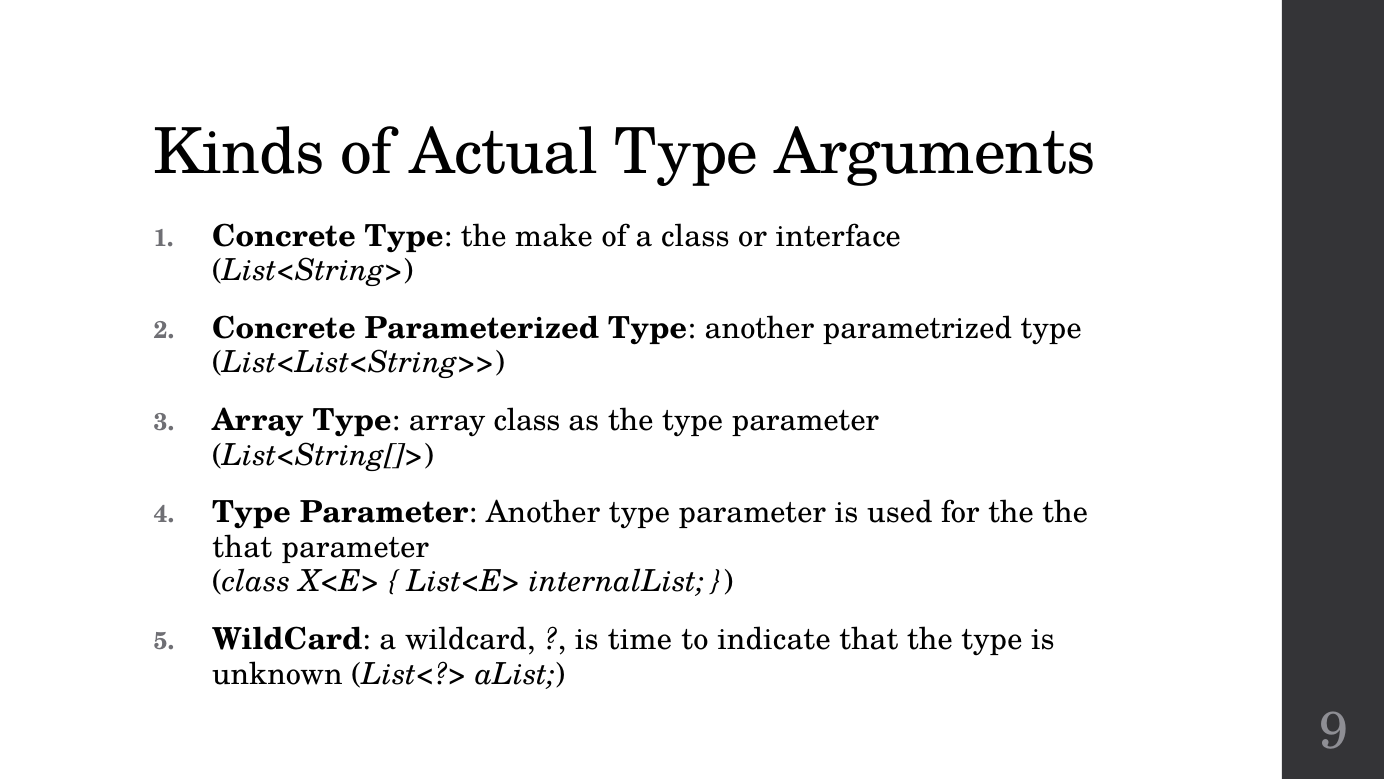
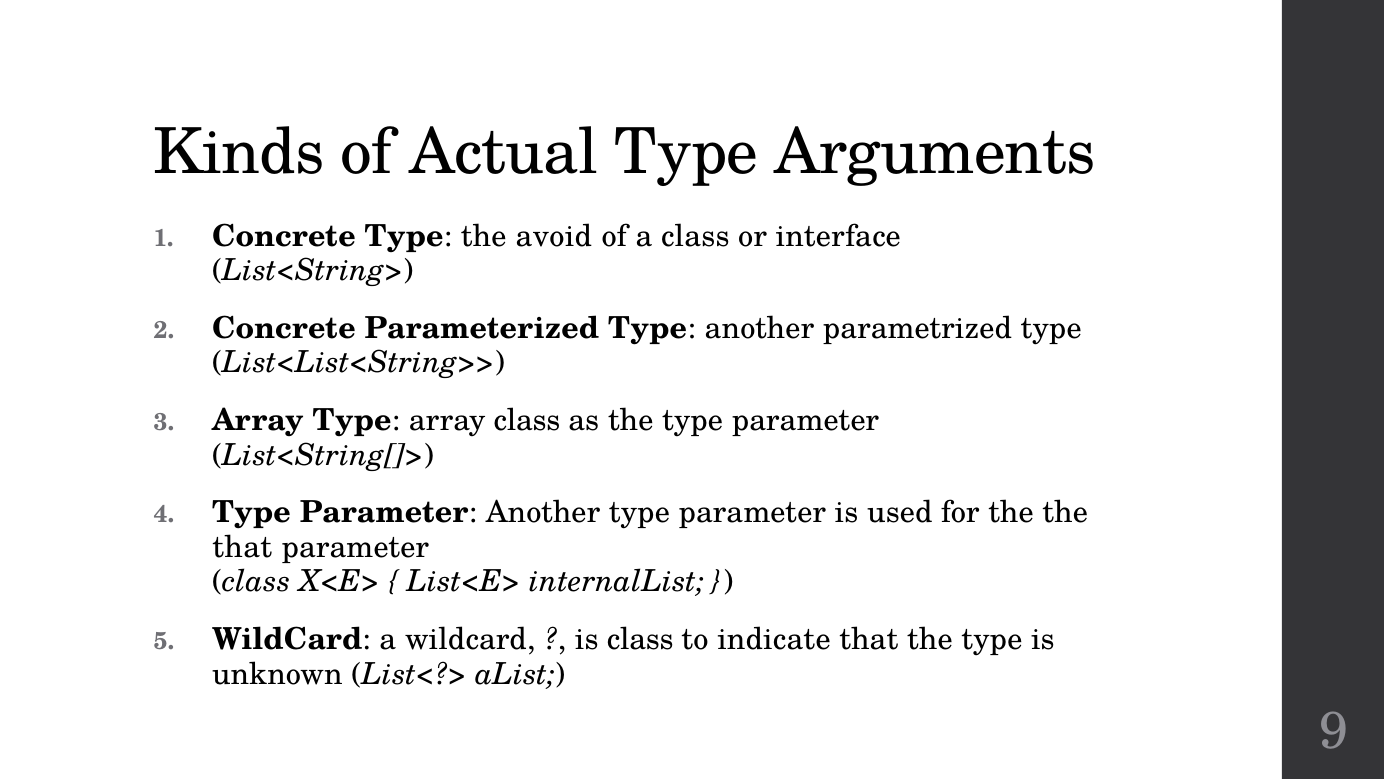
make: make -> avoid (554, 236)
is time: time -> class (640, 639)
